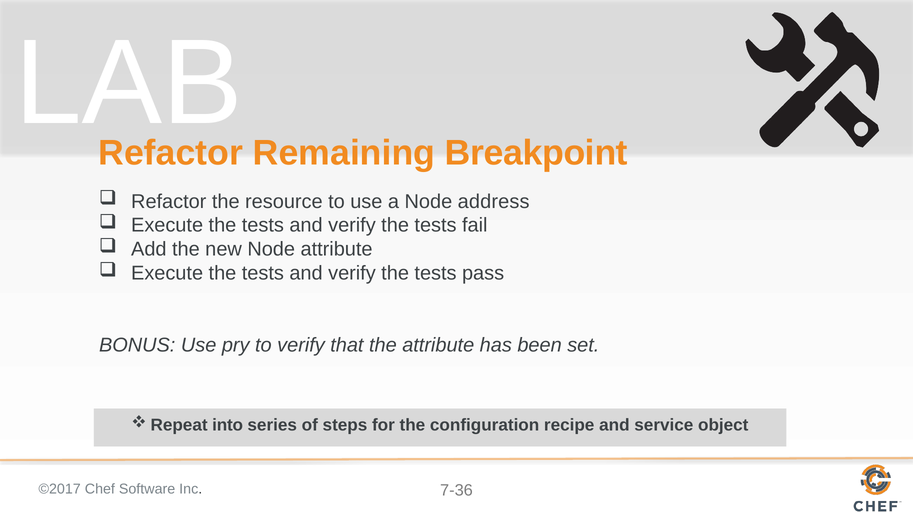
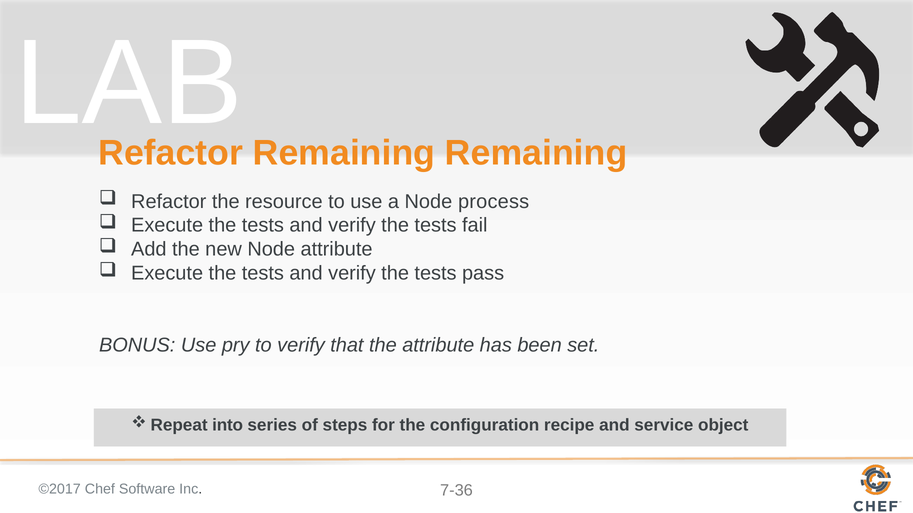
Remaining Breakpoint: Breakpoint -> Remaining (536, 153)
address: address -> process (494, 202)
